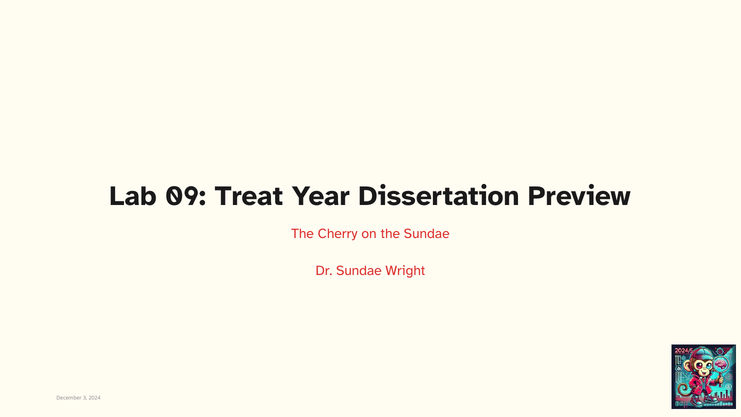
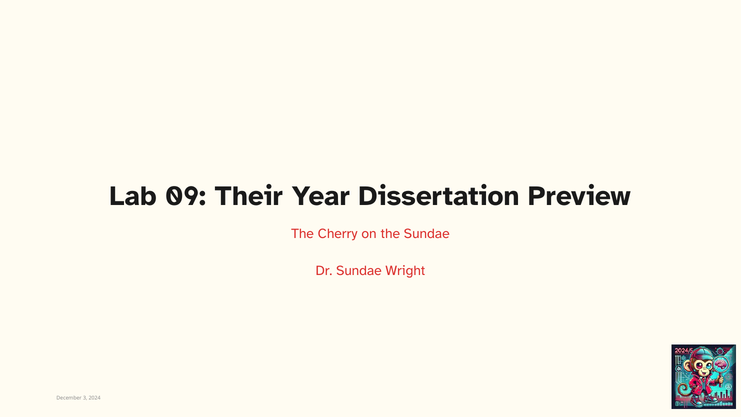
Treat: Treat -> Their (249, 196)
